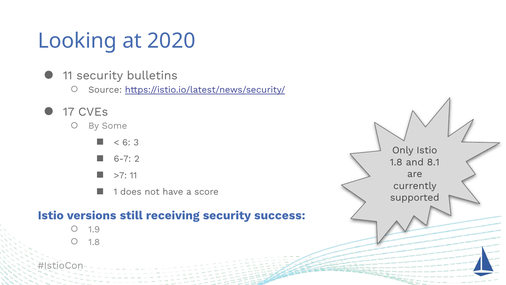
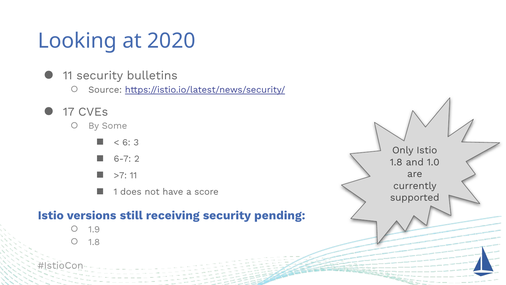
8.1: 8.1 -> 1.0 (433, 162)
success: success -> pending (280, 215)
